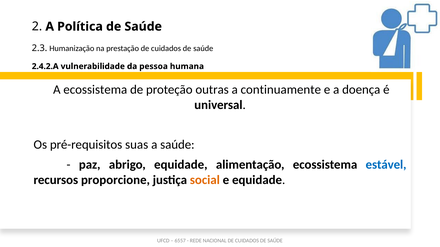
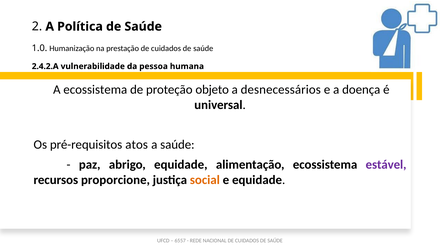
2.3: 2.3 -> 1.0 (40, 48)
outras: outras -> objeto (212, 90)
continuamente: continuamente -> desnecessários (281, 90)
suas: suas -> atos (137, 145)
estável colour: blue -> purple (386, 165)
